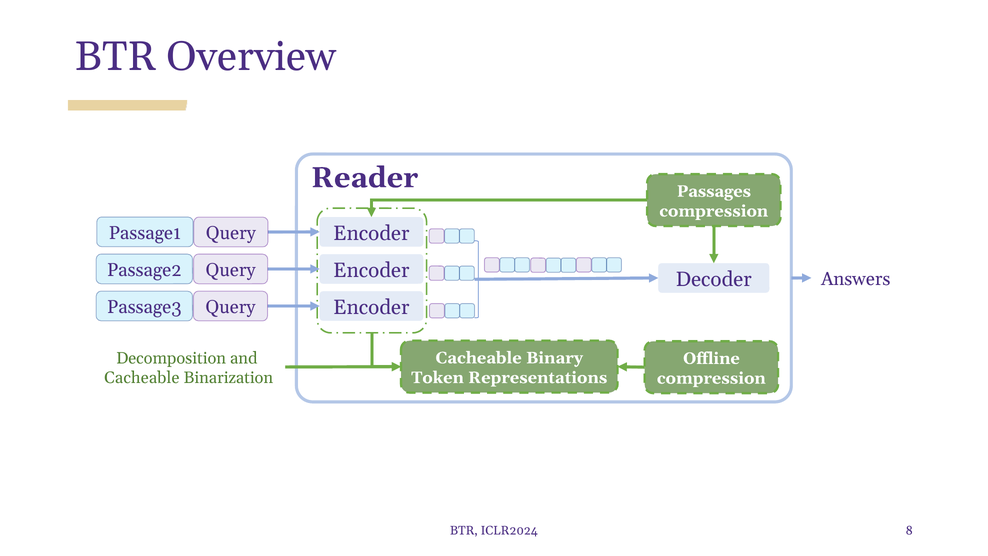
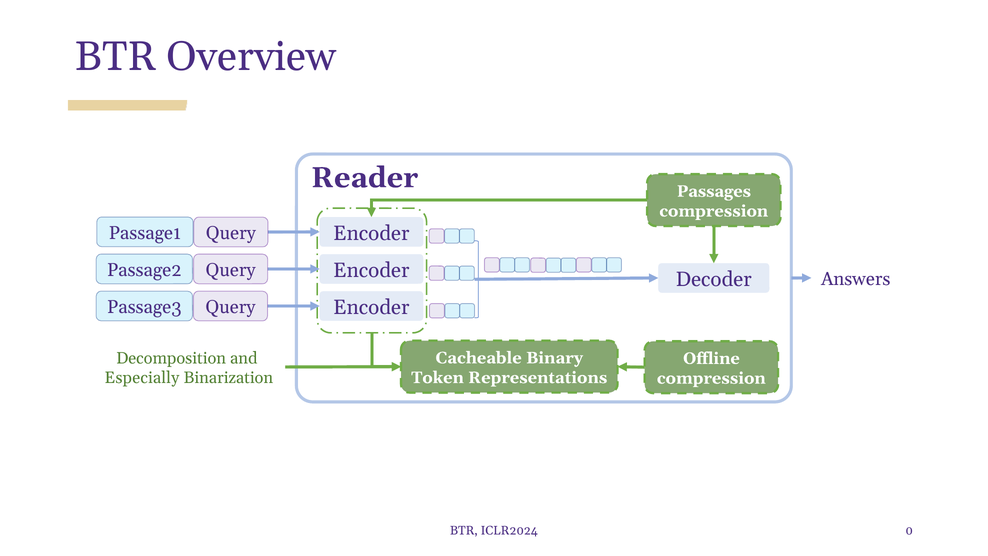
Cacheable: Cacheable -> Especially (142, 378)
8: 8 -> 0 (909, 530)
